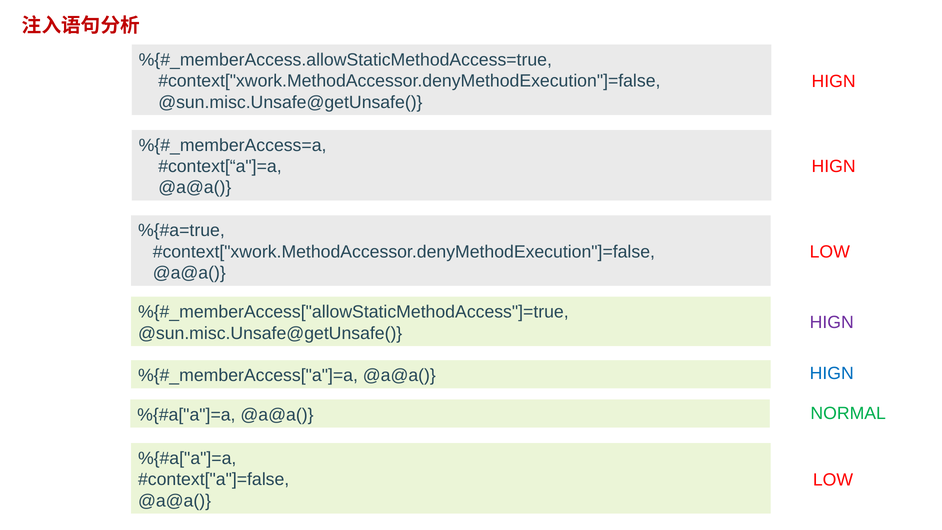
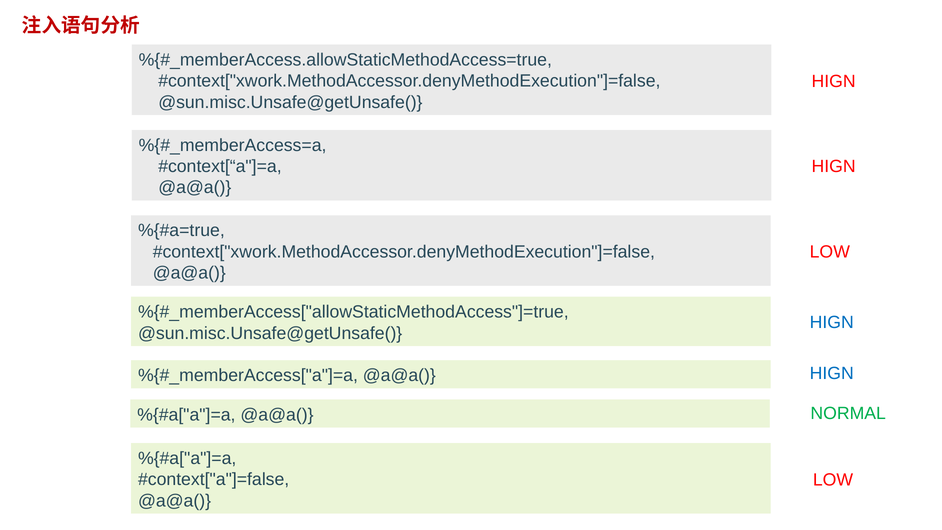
HIGN colour: purple -> blue (832, 322)
